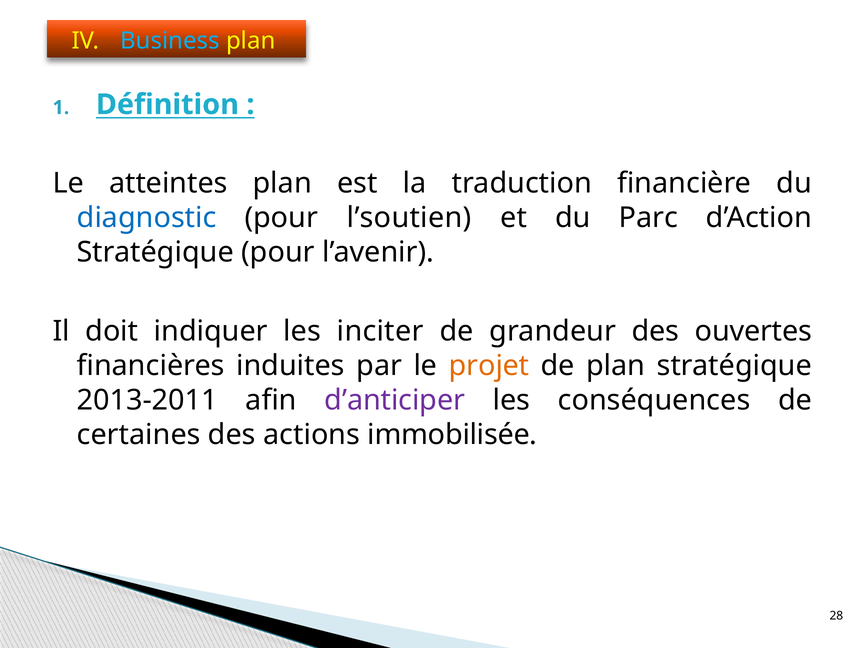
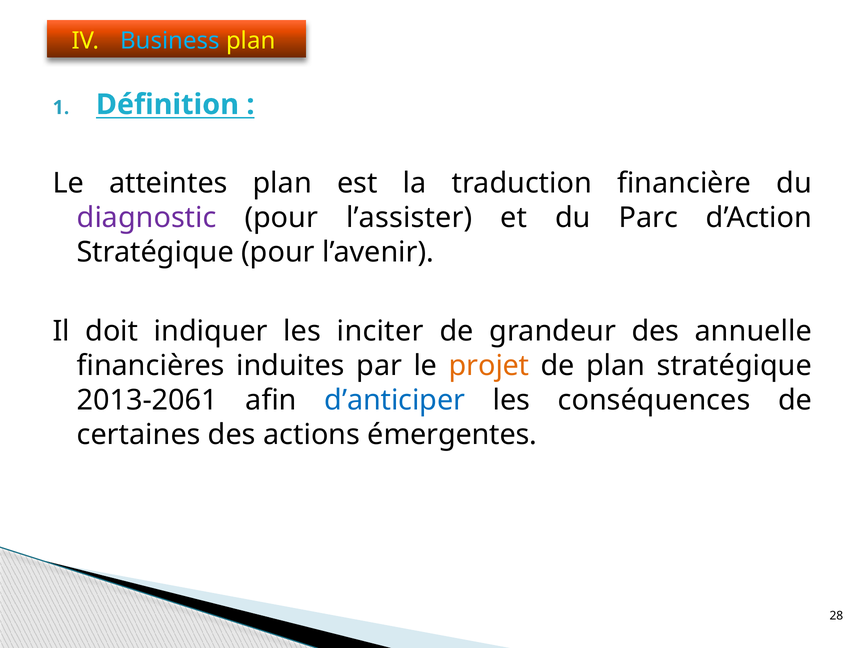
diagnostic colour: blue -> purple (147, 218)
l’soutien: l’soutien -> l’assister (409, 218)
ouvertes: ouvertes -> annuelle (753, 331)
2013-2011: 2013-2011 -> 2013-2061 (147, 400)
d’anticiper colour: purple -> blue (395, 400)
immobilisée: immobilisée -> émergentes (452, 435)
